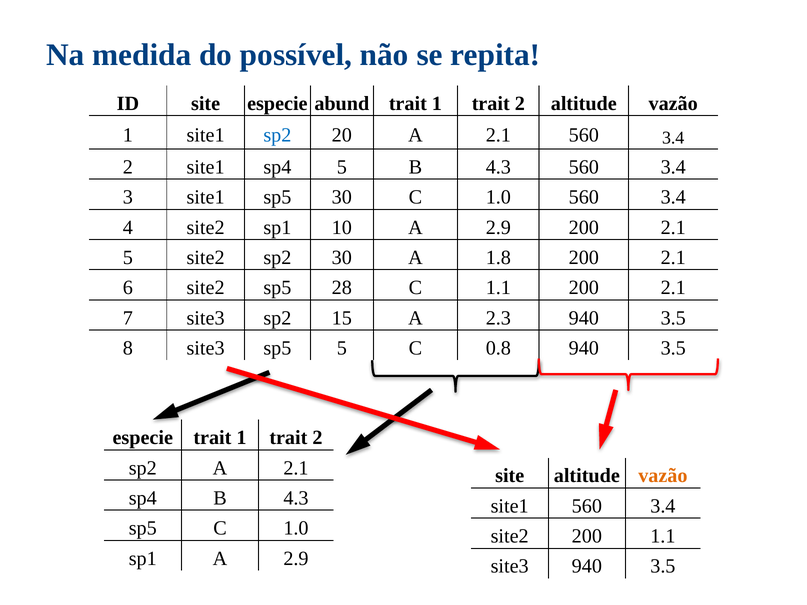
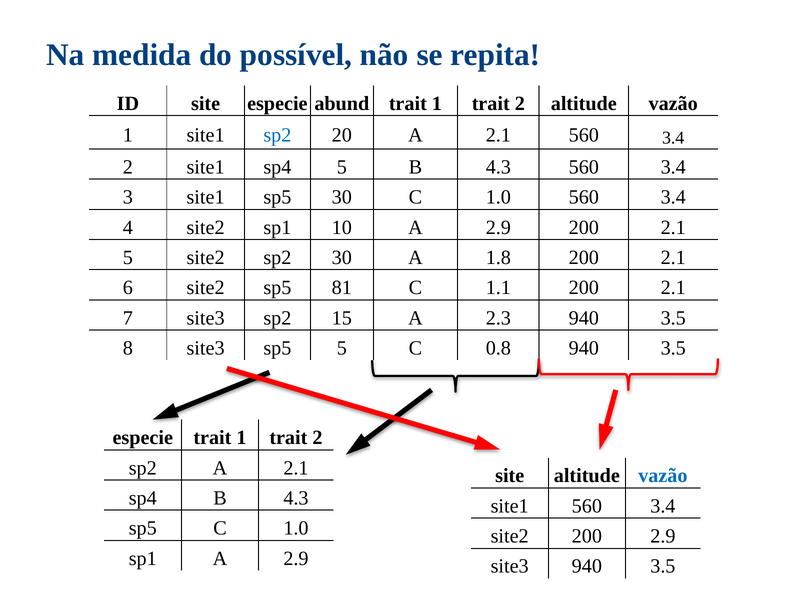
28: 28 -> 81 (342, 288)
vazão colour: orange -> blue (663, 476)
200 1.1: 1.1 -> 2.9 (663, 536)
